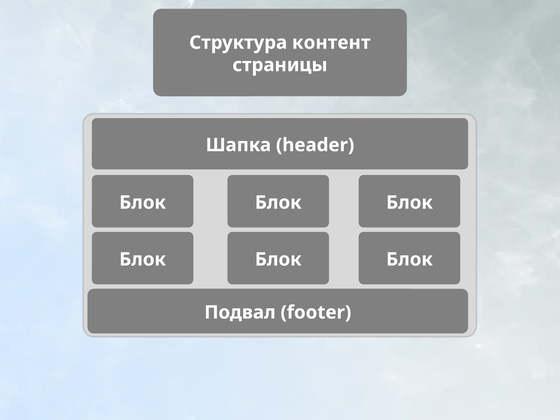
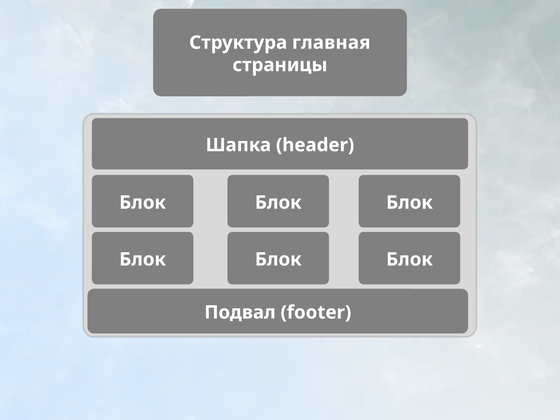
контент: контент -> главная (331, 43)
